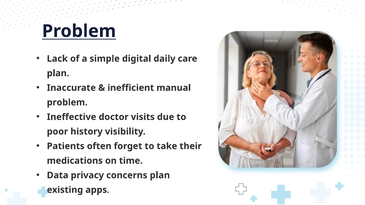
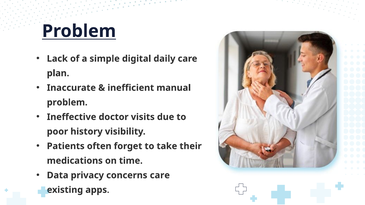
concerns plan: plan -> care (160, 176)
